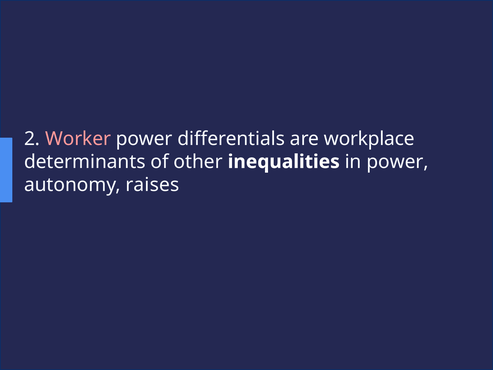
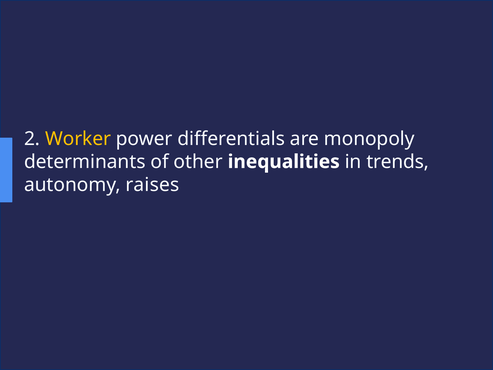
Worker colour: pink -> yellow (78, 139)
workplace: workplace -> monopoly (369, 139)
in power: power -> trends (398, 162)
